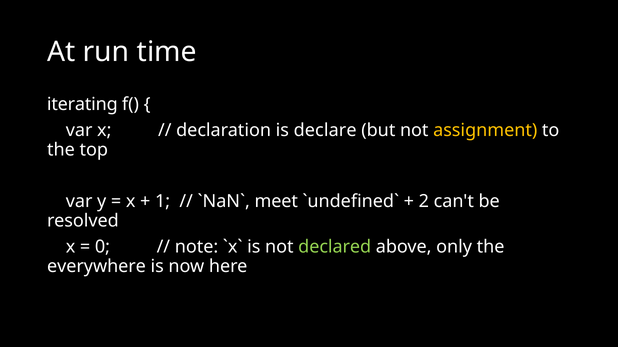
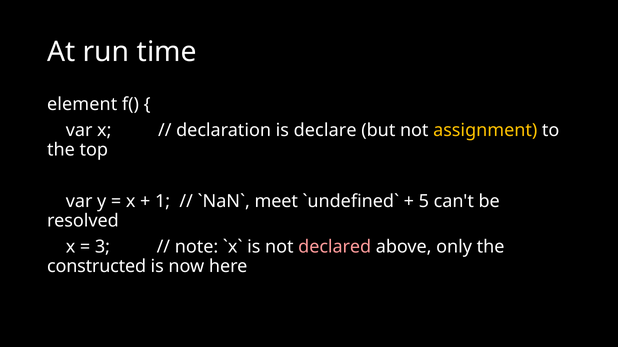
iterating: iterating -> element (82, 104)
2: 2 -> 5 (424, 202)
0: 0 -> 3 (102, 247)
declared colour: light green -> pink (335, 247)
everywhere: everywhere -> constructed (97, 267)
